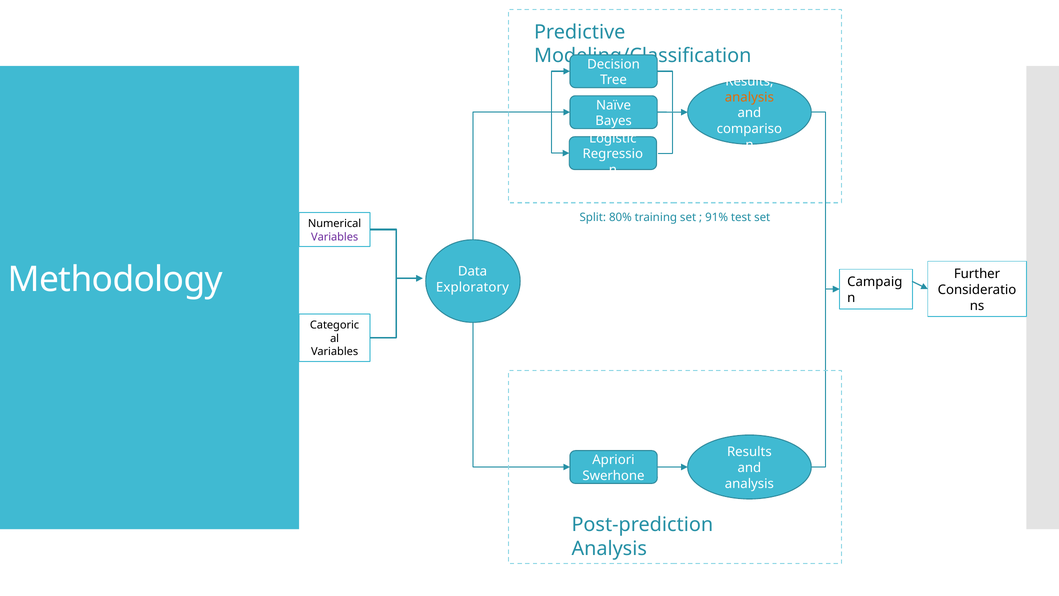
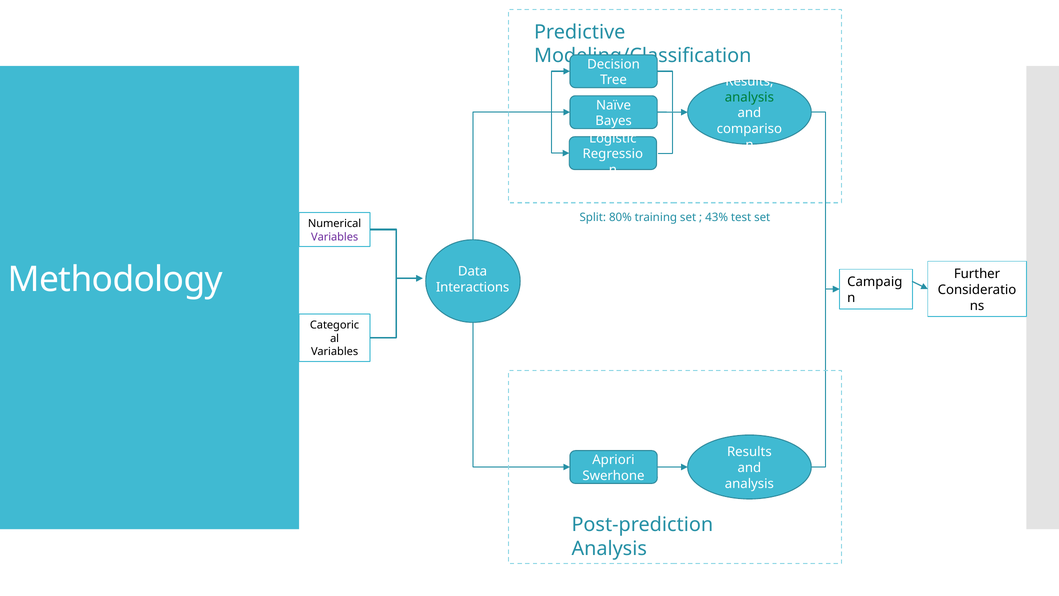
analysis colour: orange -> green (749, 97)
91%: 91% -> 43% (717, 217)
Exploratory: Exploratory -> Interactions (473, 287)
